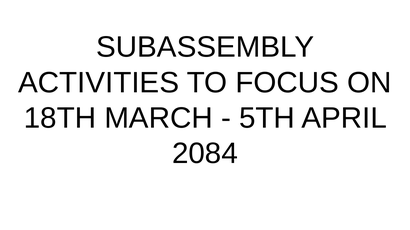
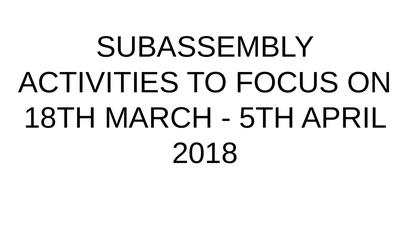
2084: 2084 -> 2018 (205, 154)
